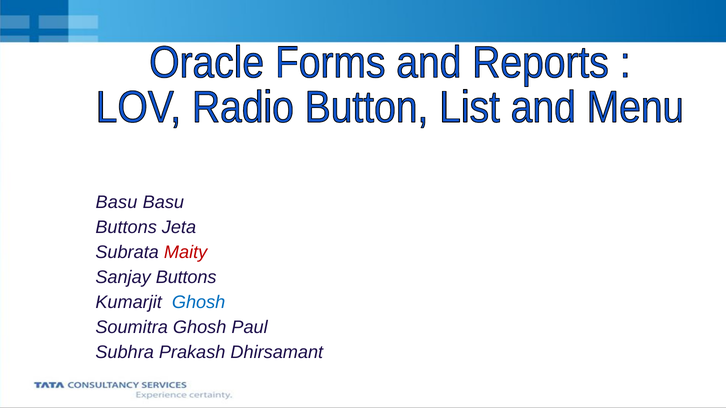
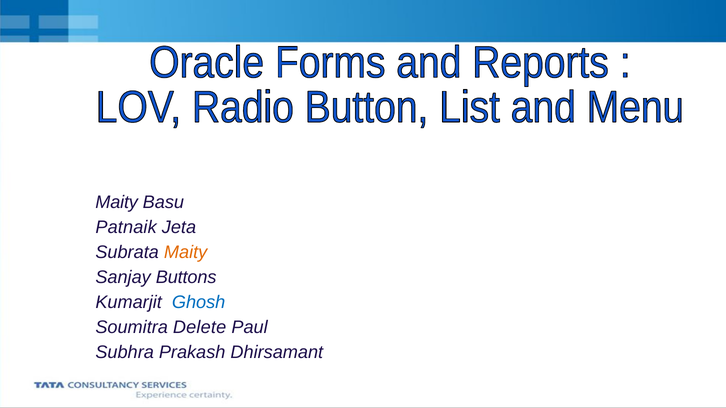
Basu: Basu -> Maity (117, 202)
Buttons: Buttons -> Patnaik (126, 227)
Maity colour: red -> orange (186, 252)
Soumitra Ghosh: Ghosh -> Delete (200, 327)
